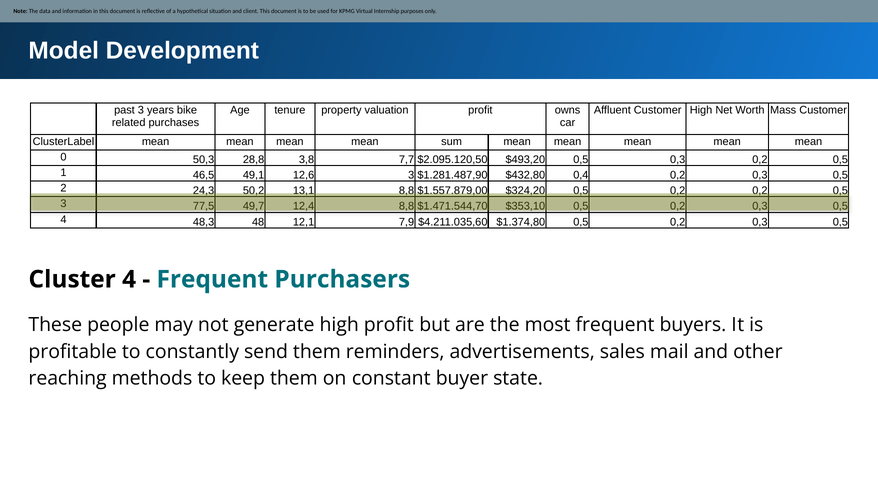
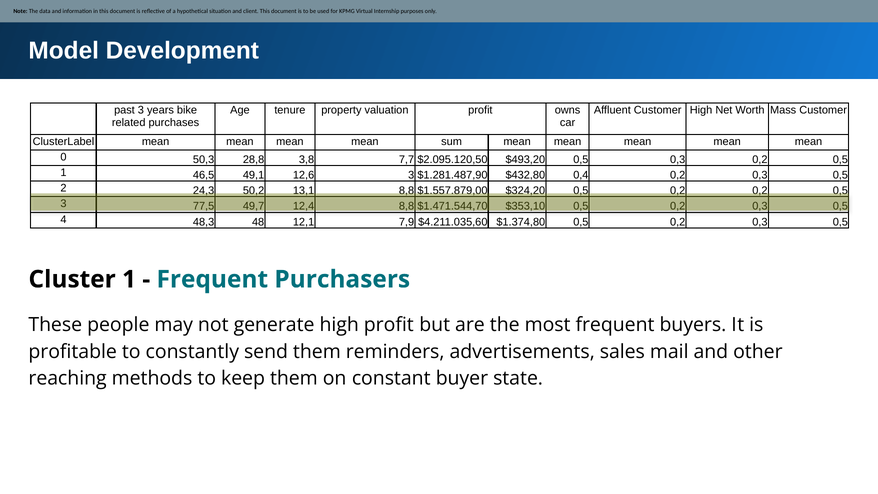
Cluster 4: 4 -> 1 (129, 279)
